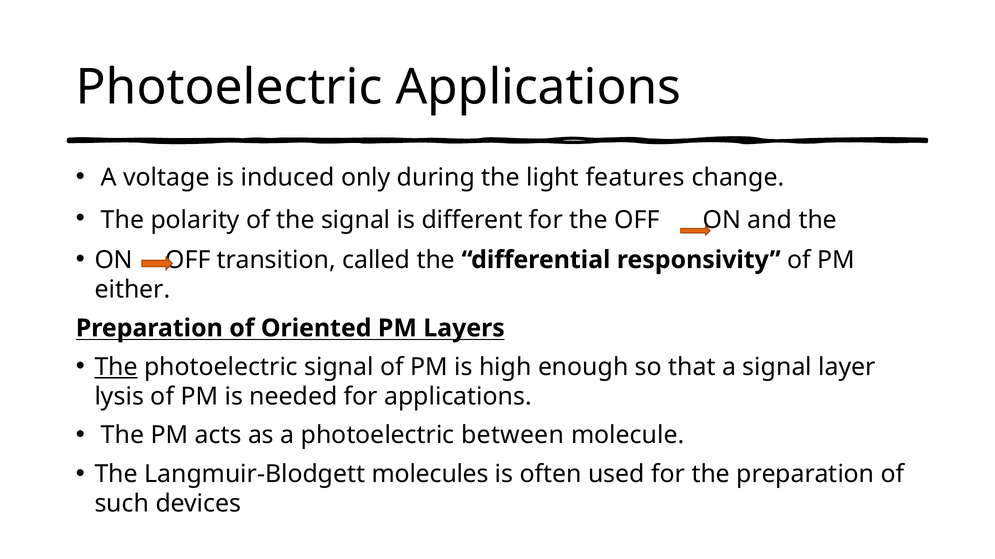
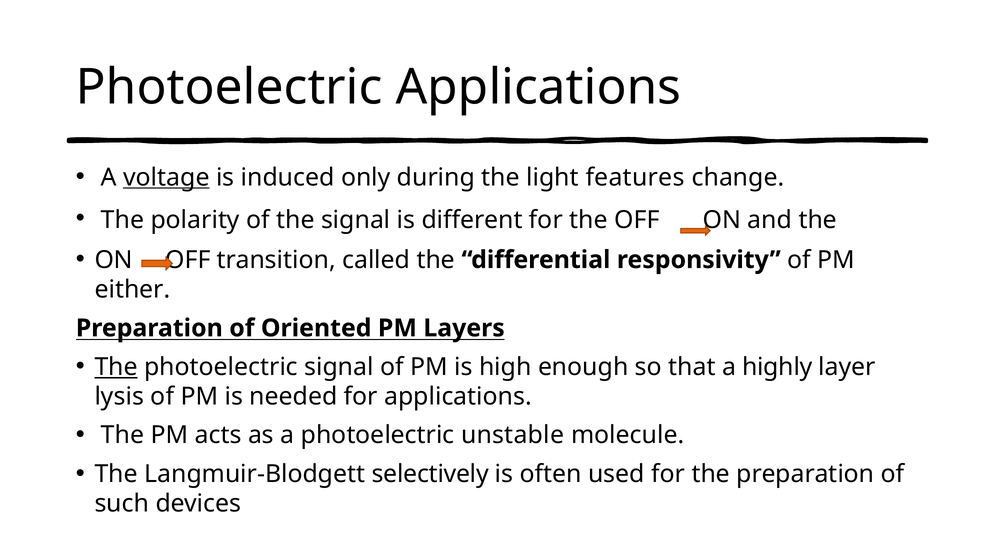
voltage underline: none -> present (166, 178)
a signal: signal -> highly (777, 367)
between: between -> unstable (513, 436)
molecules: molecules -> selectively (430, 475)
